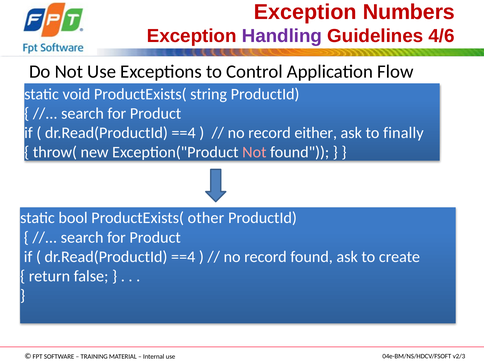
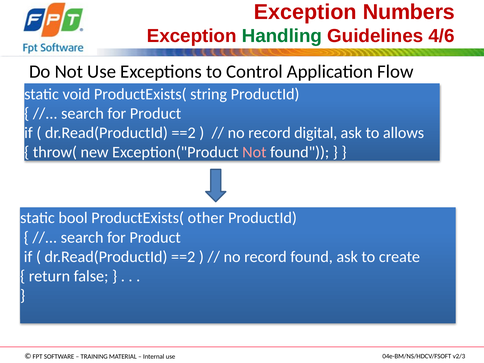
Handling colour: purple -> green (282, 36)
==4: ==4 -> ==2 (184, 133)
either: either -> digital (316, 133)
finally: finally -> allows (404, 133)
==4: ==4 -> ==2 (183, 257)
